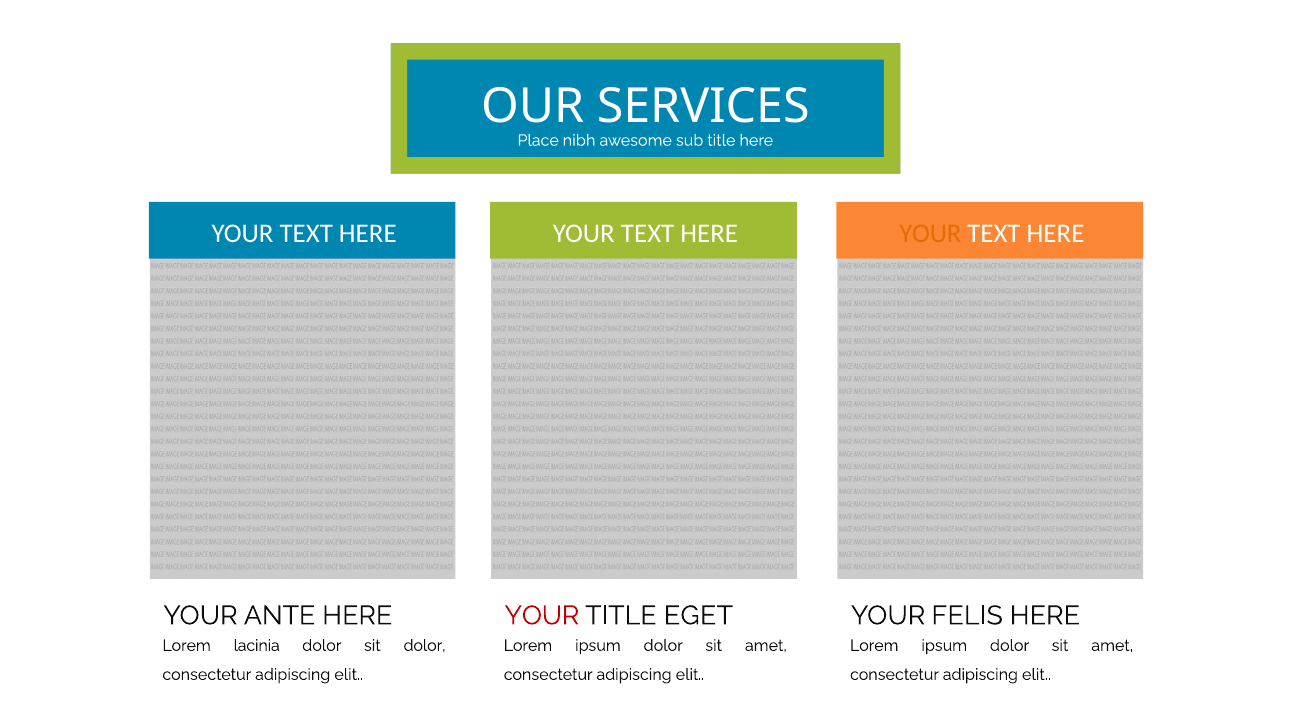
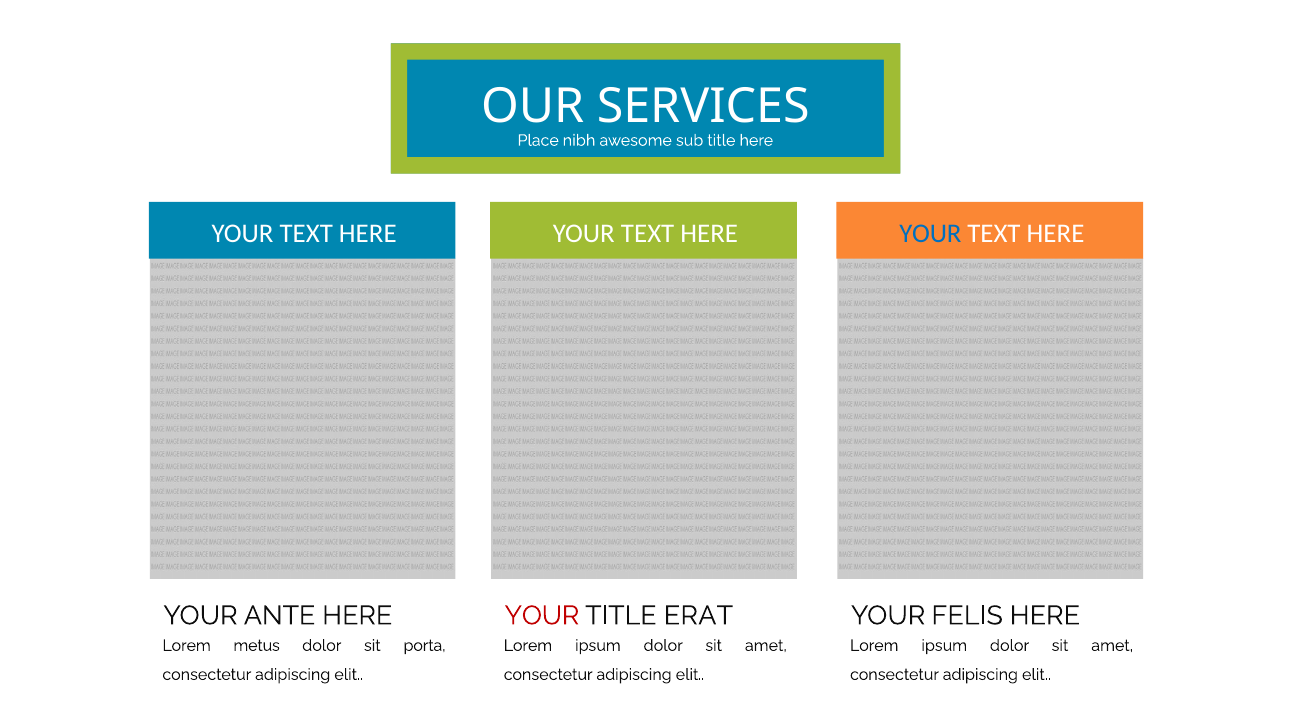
YOUR colour: orange -> blue (930, 234)
EGET: EGET -> ERAT (698, 615)
lacinia: lacinia -> metus (257, 645)
sit dolor: dolor -> porta (425, 645)
